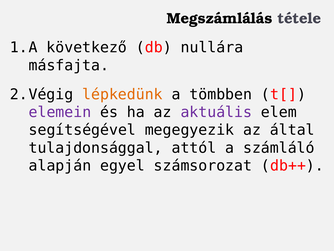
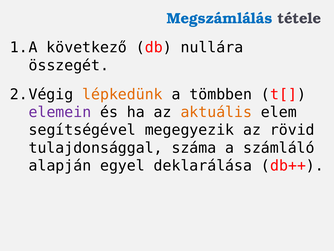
Megszámlálás colour: black -> blue (219, 18)
másfajta: másfajta -> összegét (69, 65)
aktuális colour: purple -> orange (216, 112)
által: által -> rövid (292, 130)
attól: attól -> száma (194, 148)
számsorozat: számsorozat -> deklarálása (203, 165)
